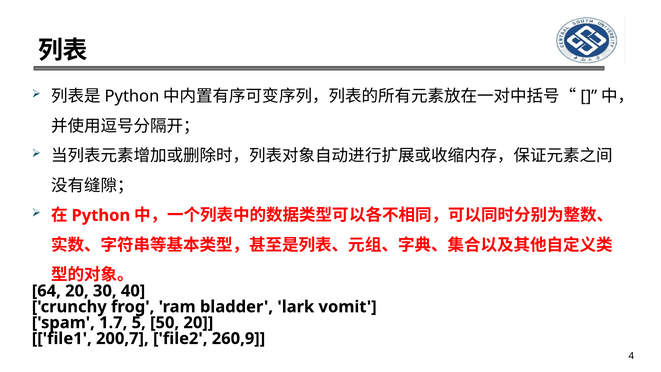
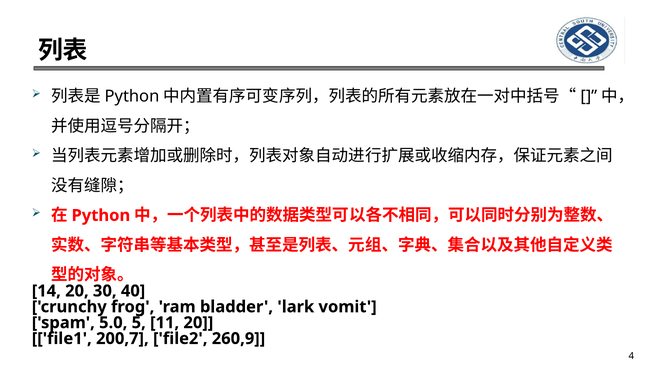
64: 64 -> 14 (46, 291)
1.7: 1.7 -> 5.0 (113, 323)
50: 50 -> 11 (165, 323)
